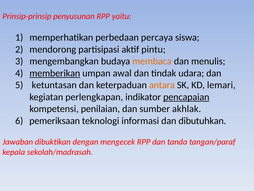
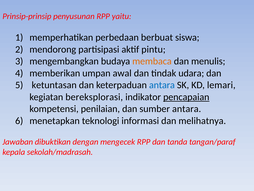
percaya: percaya -> berbuat (157, 37)
memberikan underline: present -> none (55, 73)
antara colour: orange -> blue (162, 85)
perlengkapan: perlengkapan -> bereksplorasi (94, 97)
sumber akhlak: akhlak -> antara (187, 109)
pemeriksaan: pemeriksaan -> menetapkan (55, 120)
dibutuhkan: dibutuhkan -> melihatnya (202, 120)
